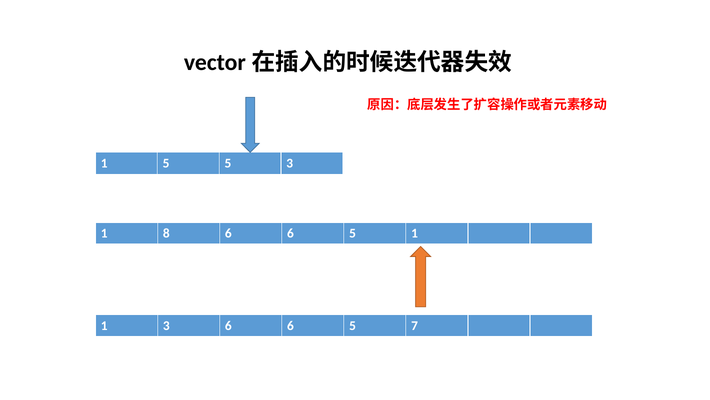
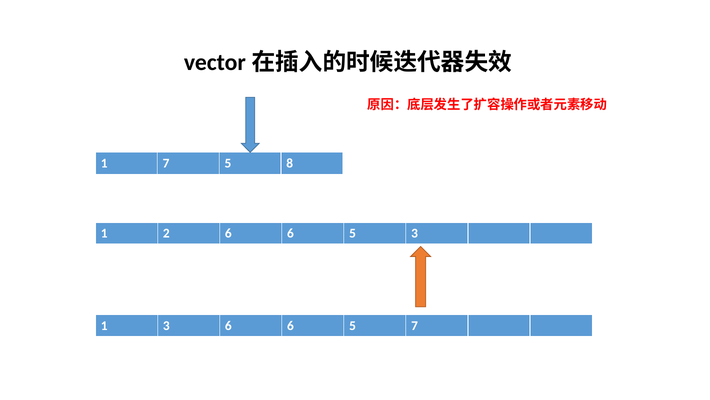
1 5: 5 -> 7 (166, 163)
5 3: 3 -> 8 (290, 163)
8: 8 -> 2 (166, 233)
5 1: 1 -> 3 (415, 233)
